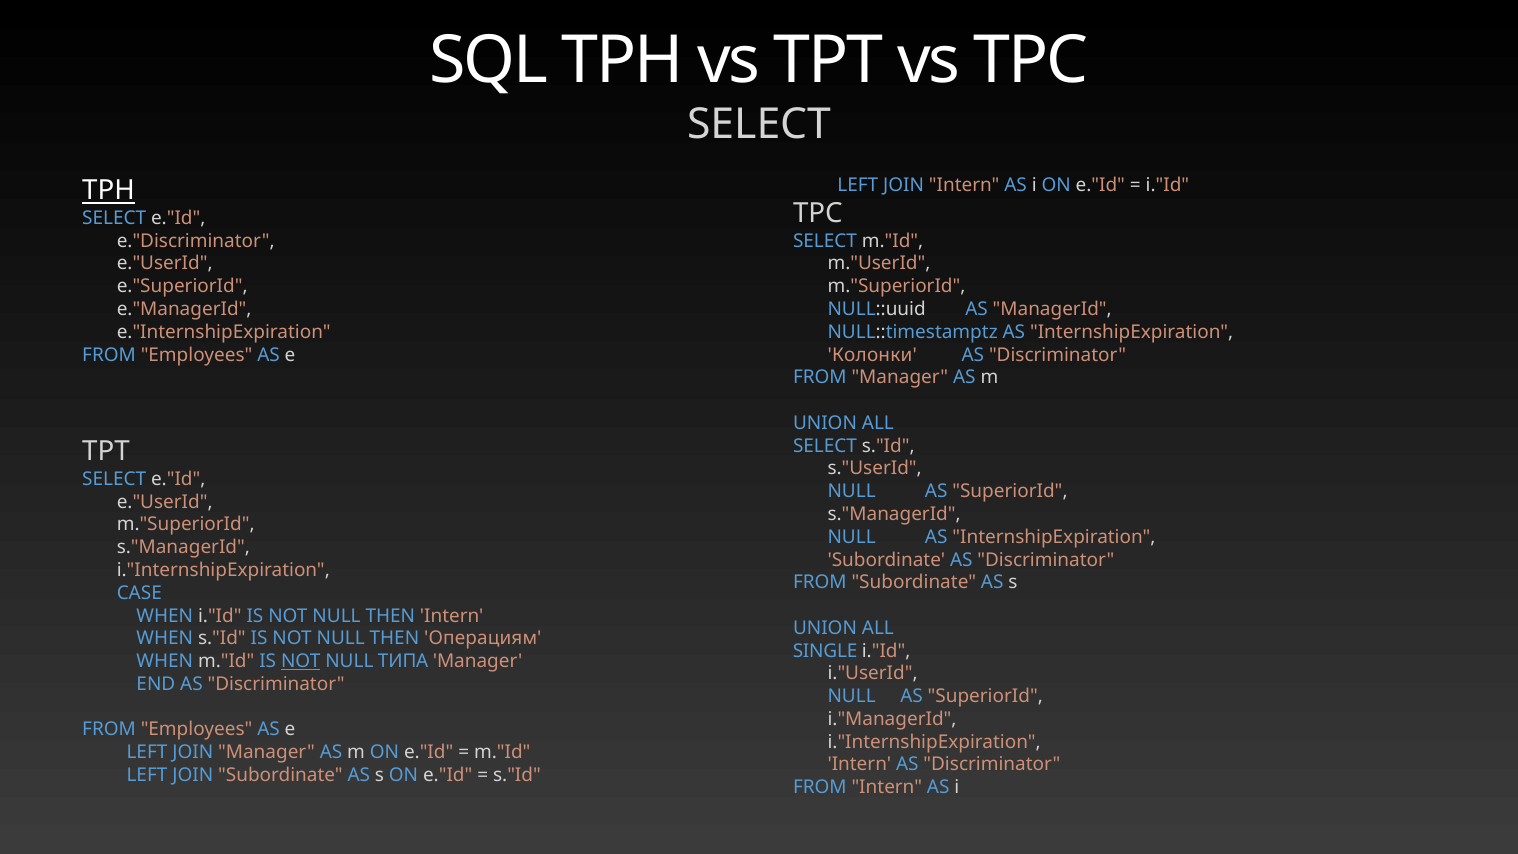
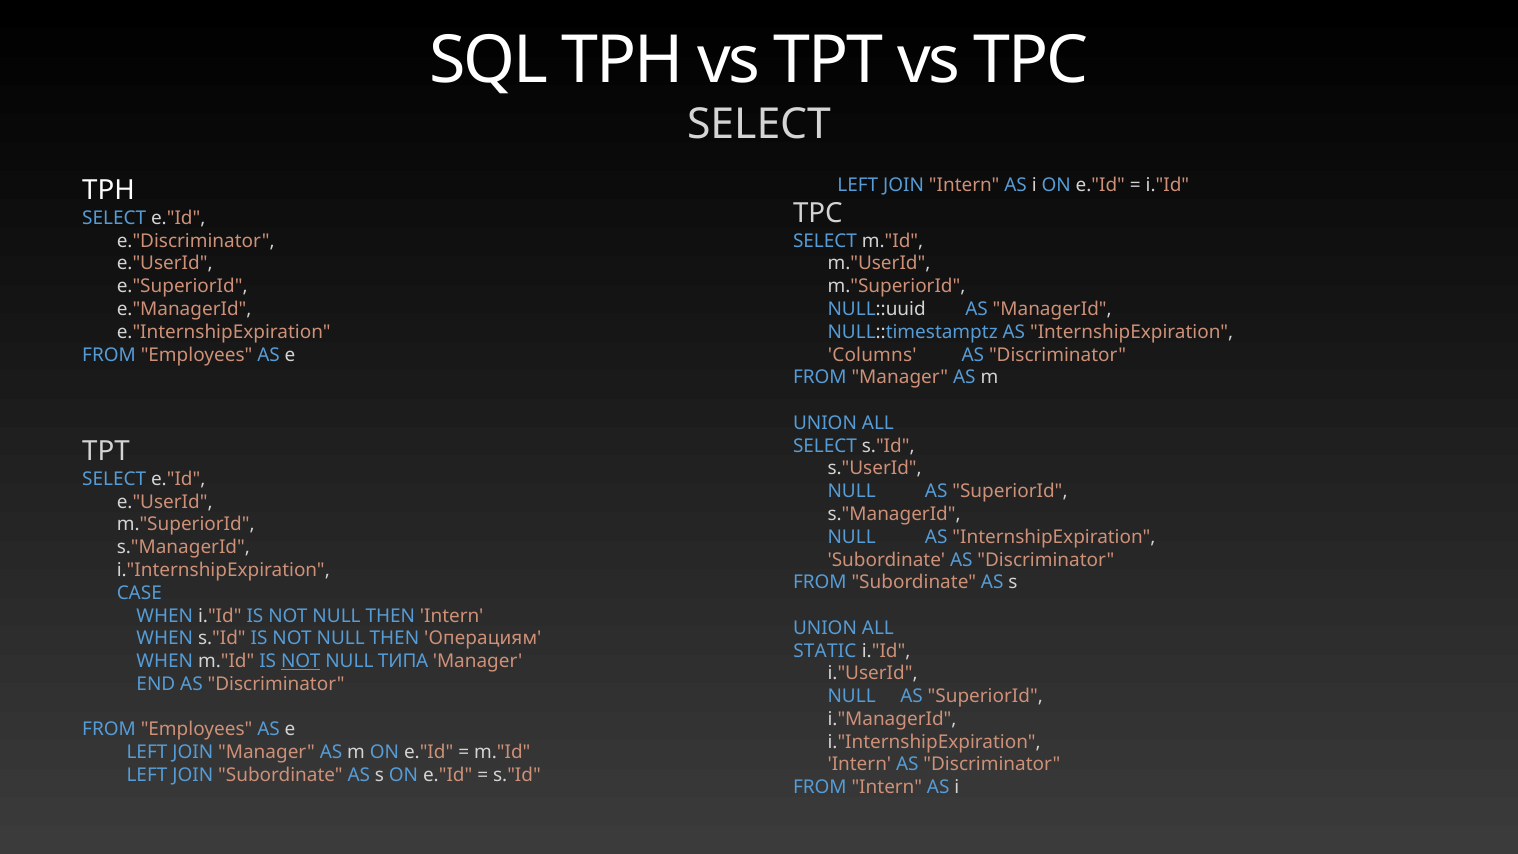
TPH underline: present -> none (109, 191)
Колонки: Колонки -> Columns (872, 355)
SINGLE: SINGLE -> STATIC (825, 651)
